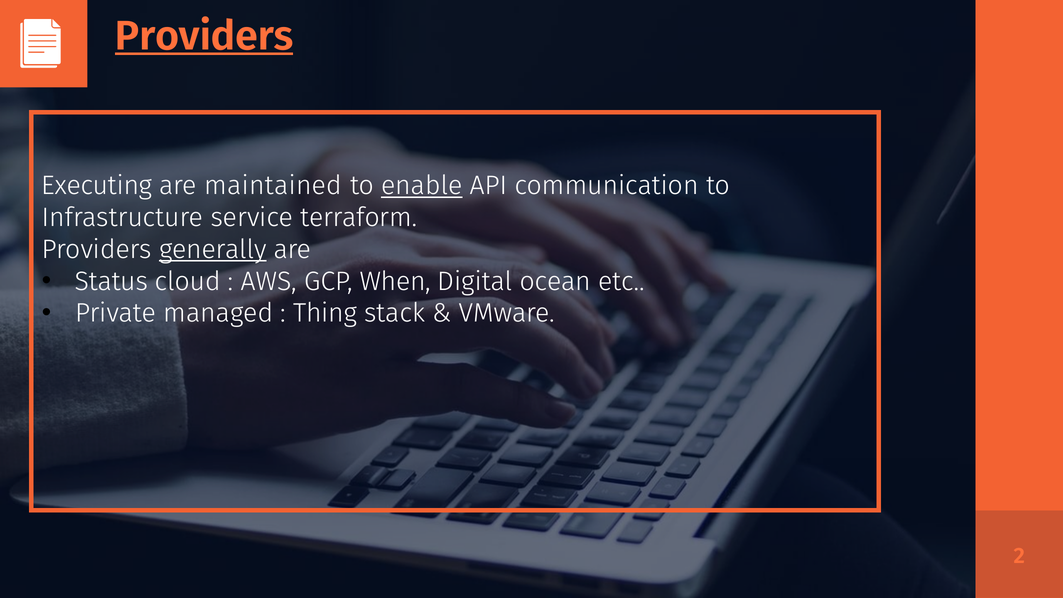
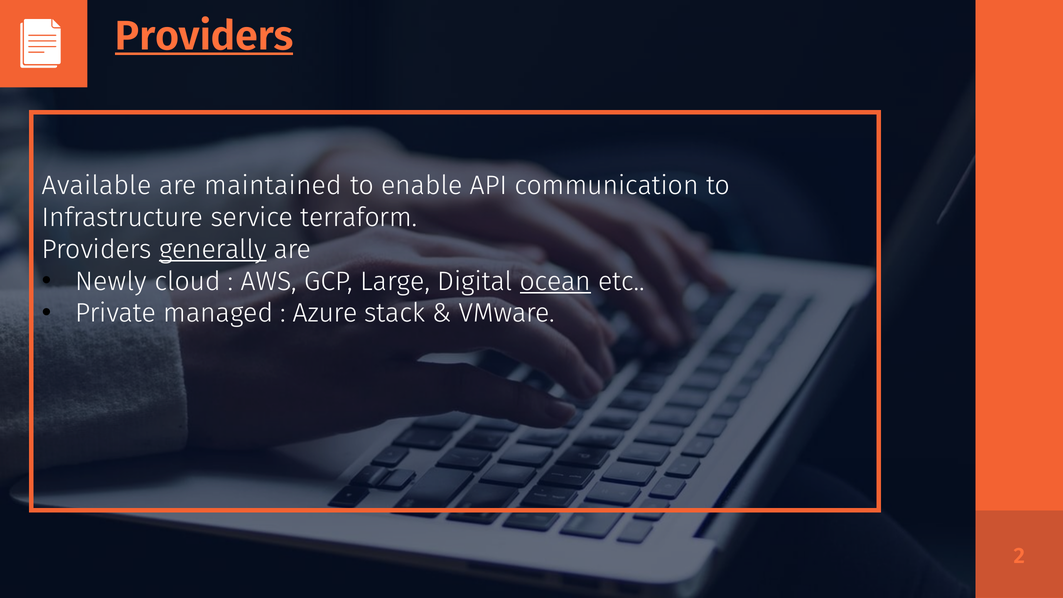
Executing: Executing -> Available (97, 186)
enable underline: present -> none (422, 186)
Status: Status -> Newly (111, 281)
When: When -> Large (395, 281)
ocean underline: none -> present (555, 281)
Thing: Thing -> Azure (325, 313)
